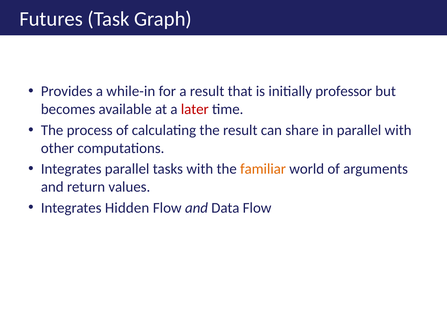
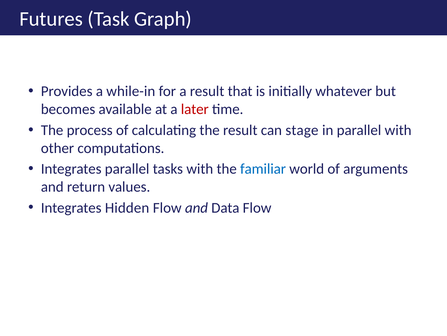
professor: professor -> whatever (344, 91)
share: share -> stage (302, 130)
familiar colour: orange -> blue (263, 169)
